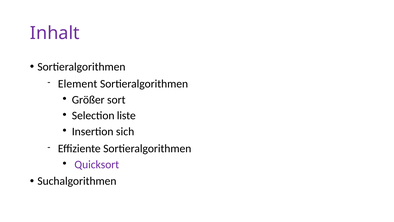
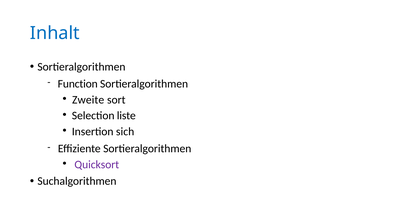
Inhalt colour: purple -> blue (55, 33)
Element: Element -> Function (78, 84)
Größer: Größer -> Zweite (88, 100)
